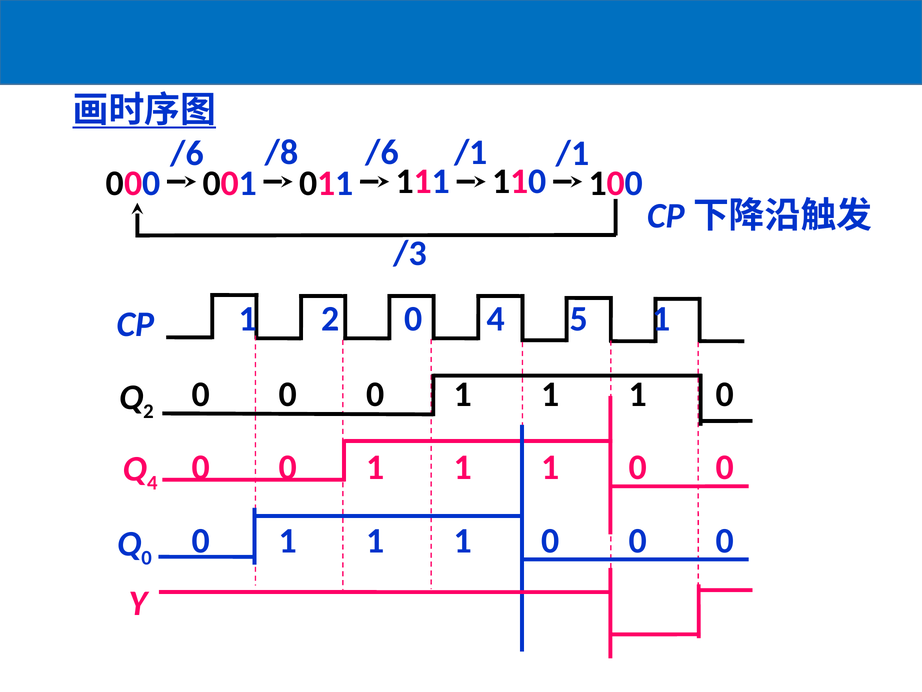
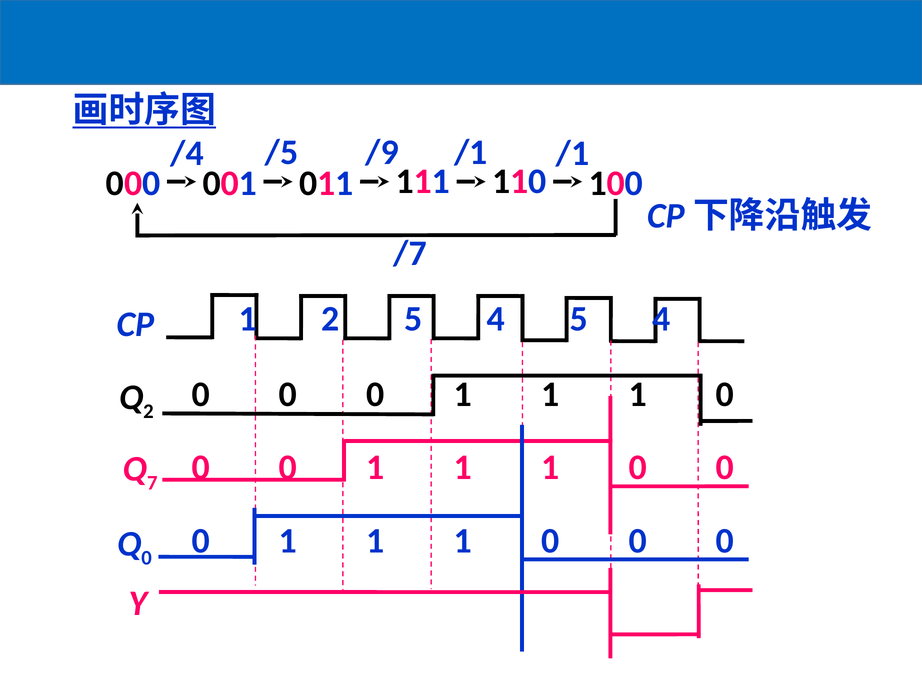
/8: /8 -> /5 (282, 152)
/6: /6 -> /9 (382, 152)
/6: /6 -> /4 (187, 153)
/3: /3 -> /7 (410, 253)
2 0: 0 -> 5 (413, 319)
4 5 1: 1 -> 4 (661, 319)
4: 4 -> 7 (152, 482)
